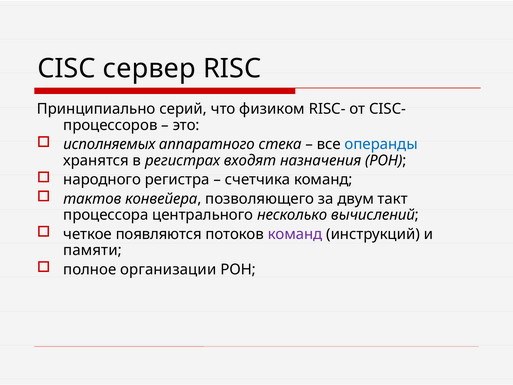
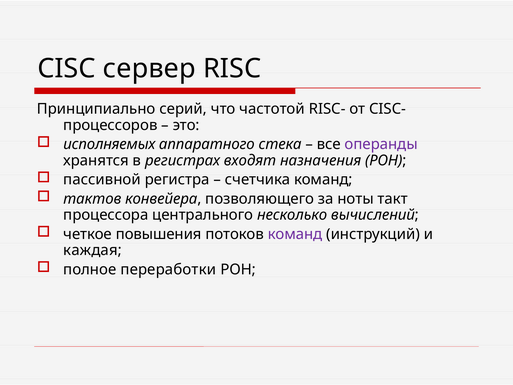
физиком: физиком -> частотой (272, 109)
операнды colour: blue -> purple (381, 144)
народного: народного -> пассивной (102, 179)
двум: двум -> ноты (356, 199)
появляются: появляются -> повышения (159, 234)
памяти: памяти -> каждая (93, 250)
организации: организации -> переработки (168, 269)
